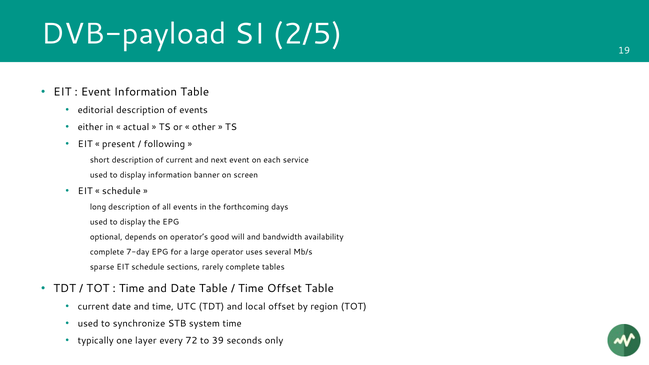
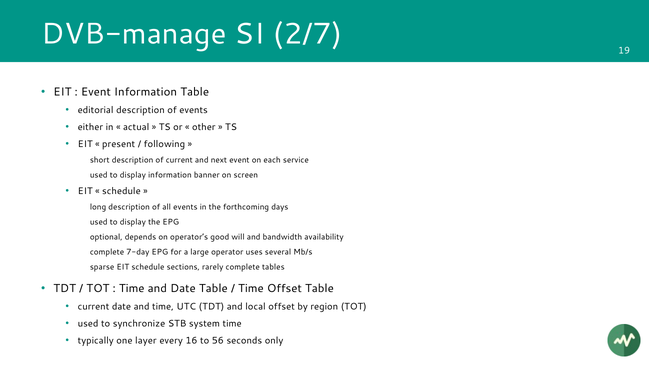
DVB-payload: DVB-payload -> DVB-manage (134, 34)
2/5: 2/5 -> 2/7 (308, 34)
72: 72 -> 16 (191, 341)
39: 39 -> 56 (218, 341)
